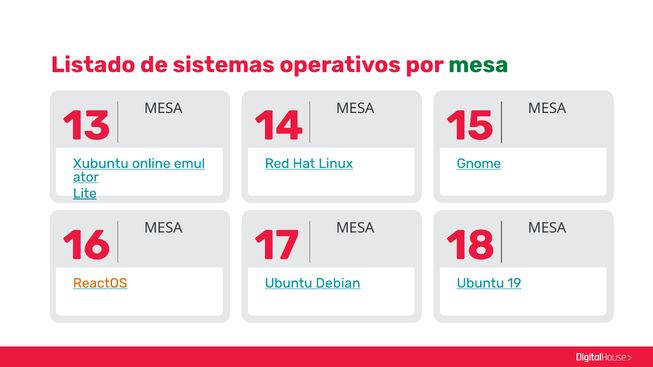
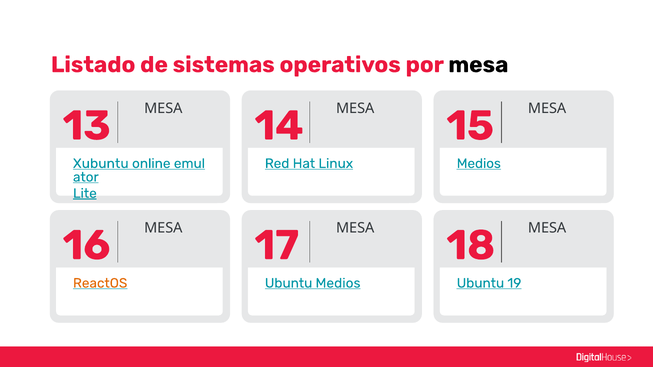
mesa colour: green -> black (478, 65)
Gnome: Gnome -> Medios (479, 164)
Ubuntu Debian: Debian -> Medios (338, 283)
